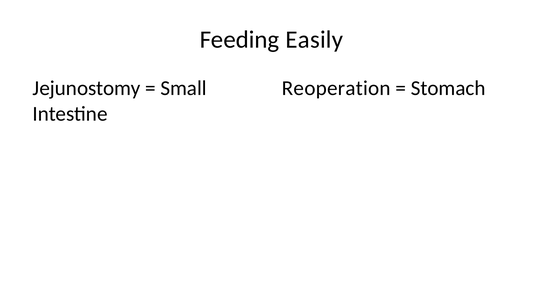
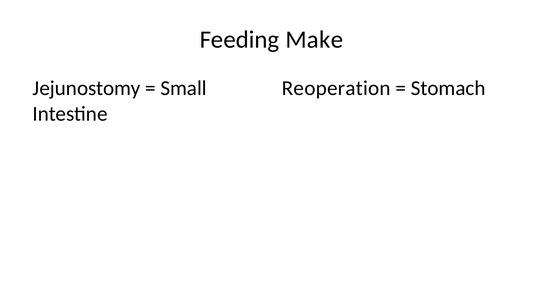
Easily: Easily -> Make (314, 39)
